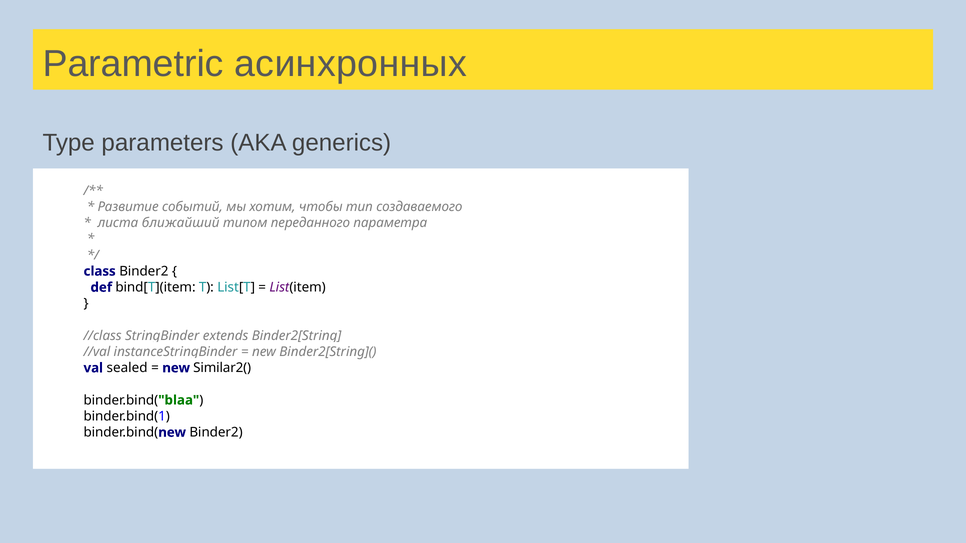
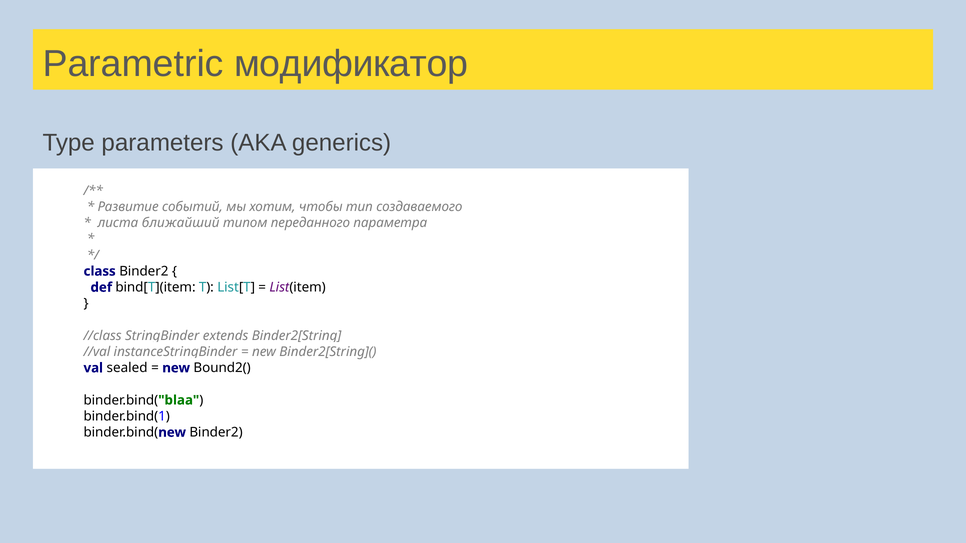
асинхронных: асинхронных -> модификатор (351, 64)
Similar2(: Similar2( -> Bound2( (222, 368)
